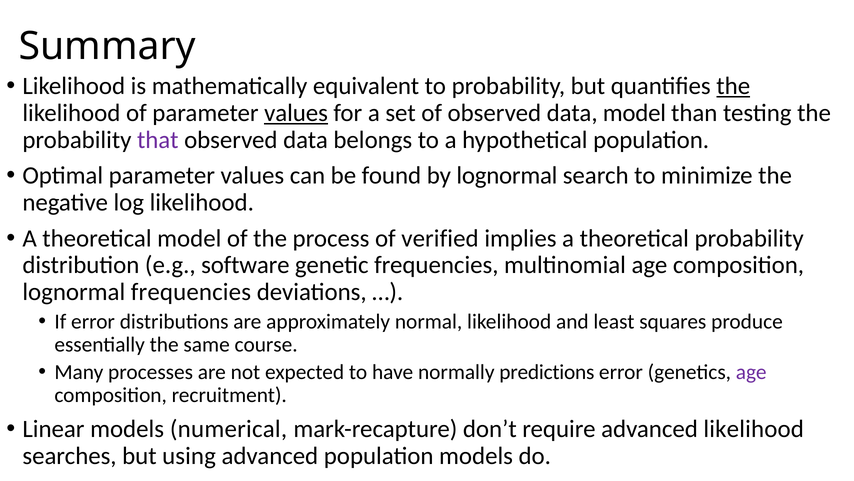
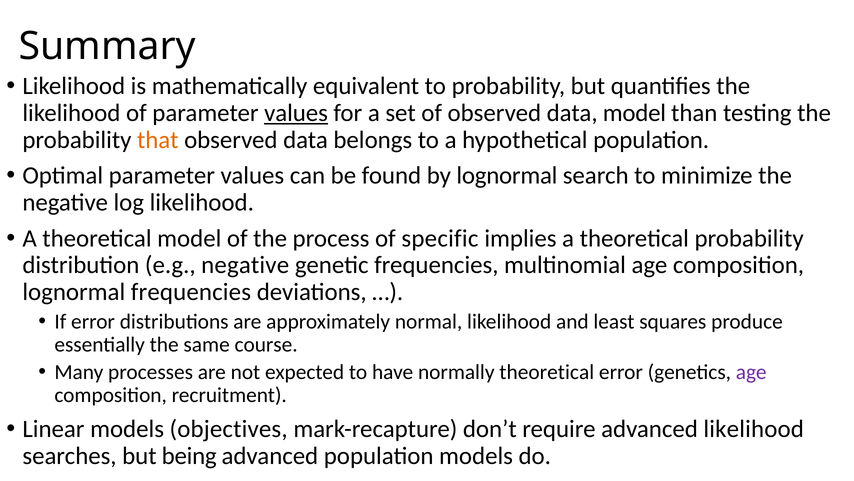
the underline: present -> none (733, 86)
that colour: purple -> orange (158, 140)
verified: verified -> specific (440, 238)
e.g software: software -> negative (245, 265)
normally predictions: predictions -> theoretical (547, 372)
numerical: numerical -> objectives (229, 429)
using: using -> being (189, 455)
